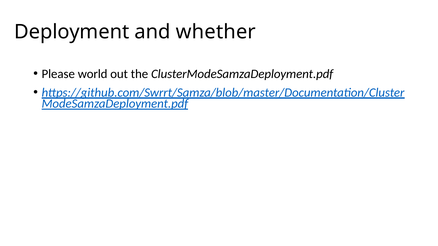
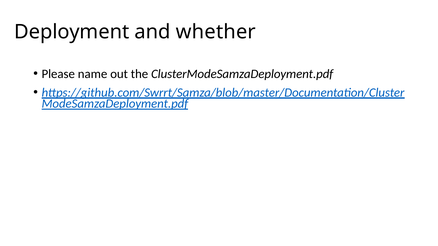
world: world -> name (93, 74)
